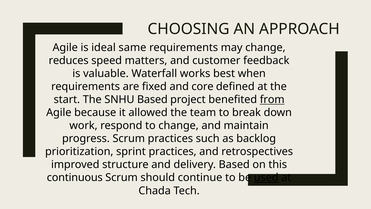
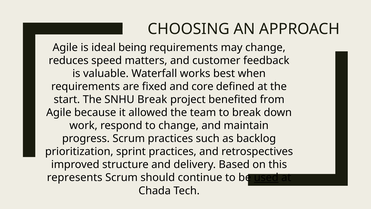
same: same -> being (133, 47)
SNHU Based: Based -> Break (152, 99)
from underline: present -> none (272, 99)
continuous: continuous -> represents (75, 177)
